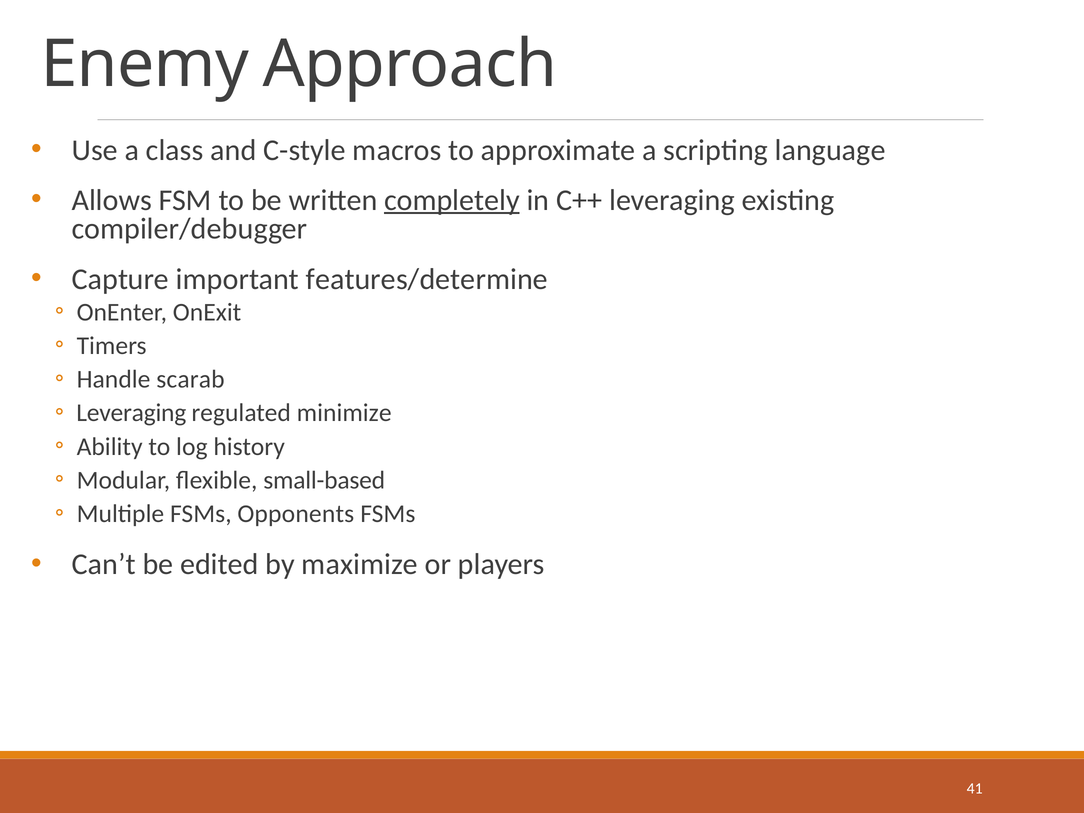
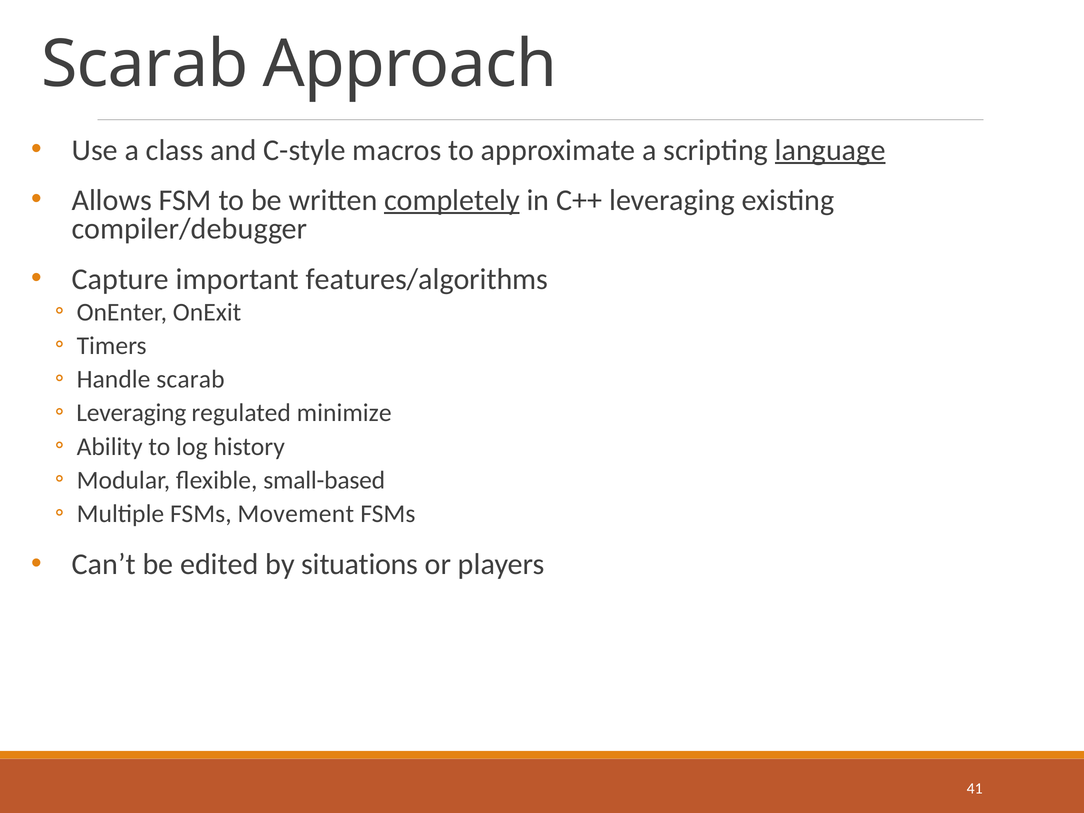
Enemy: Enemy -> Scarab (145, 64)
language underline: none -> present (830, 150)
features/determine: features/determine -> features/algorithms (427, 279)
Opponents: Opponents -> Movement (296, 514)
maximize: maximize -> situations (360, 564)
